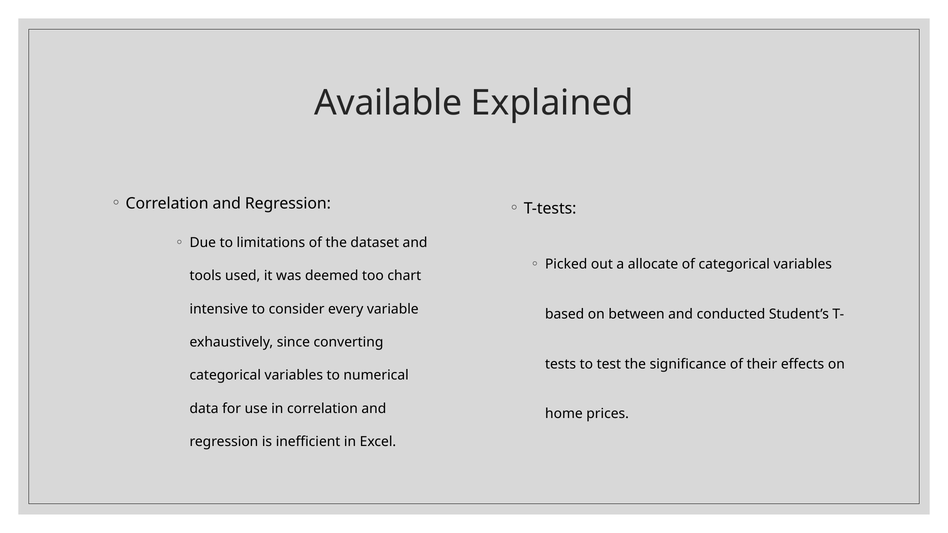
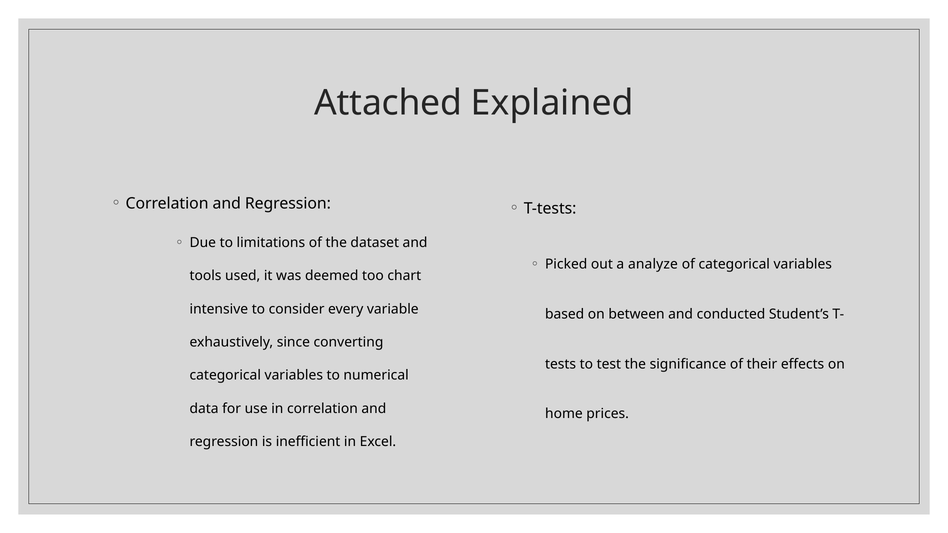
Available: Available -> Attached (388, 103)
allocate: allocate -> analyze (653, 264)
